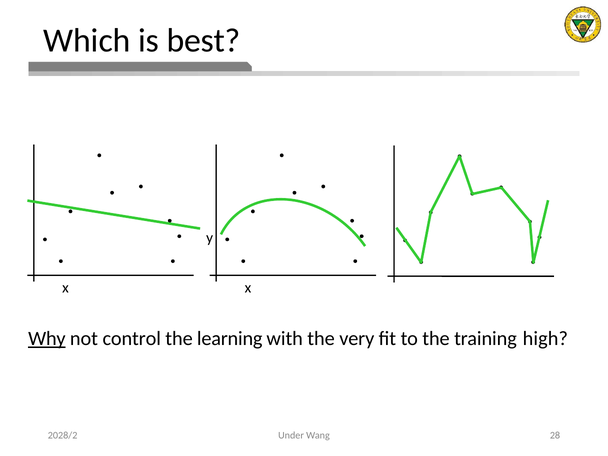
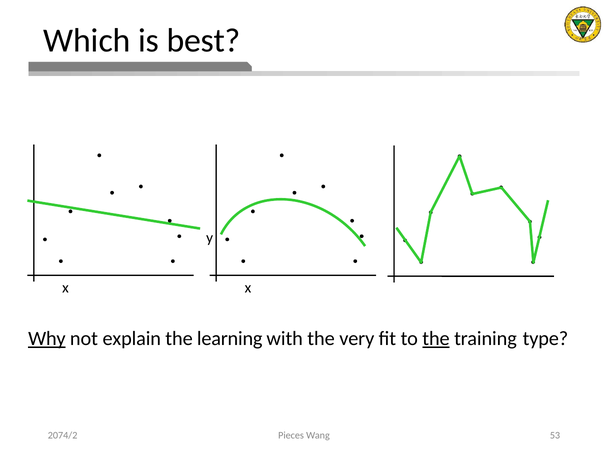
control: control -> explain (132, 338)
the underline: none -> present (436, 338)
high: high -> type (545, 338)
Under: Under -> Pieces (291, 435)
28: 28 -> 53 (555, 435)
2028/2: 2028/2 -> 2074/2 (63, 435)
